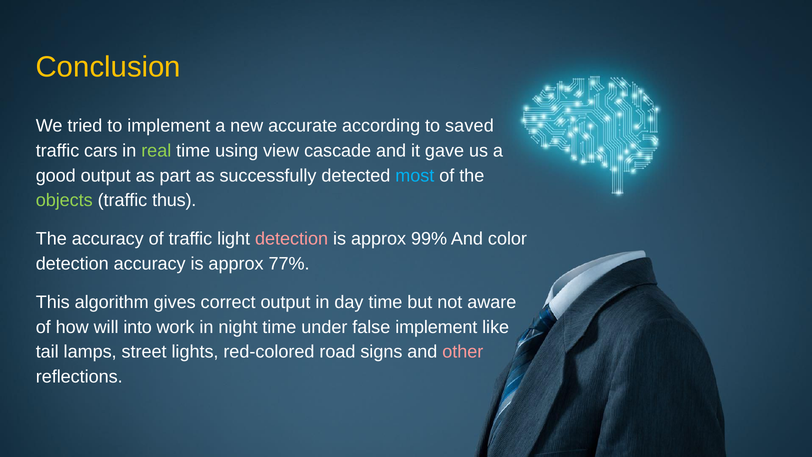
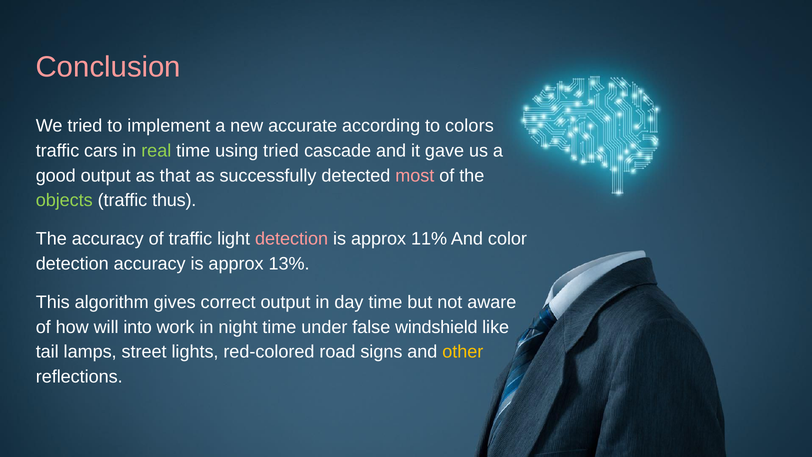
Conclusion colour: yellow -> pink (108, 67)
saved: saved -> colors (469, 126)
using view: view -> tried (281, 151)
part: part -> that (175, 176)
most colour: light blue -> pink (415, 176)
99%: 99% -> 11% (429, 239)
77%: 77% -> 13% (289, 264)
false implement: implement -> windshield (436, 327)
other colour: pink -> yellow (463, 352)
